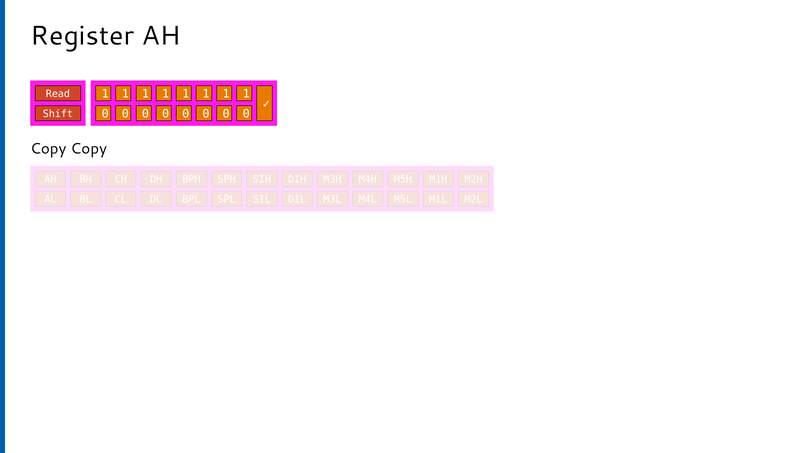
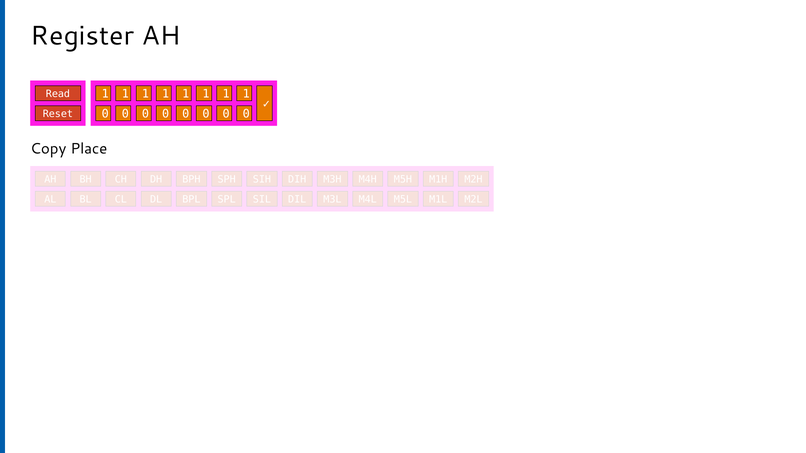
Shift: Shift -> Reset (58, 114)
Copy Copy: Copy -> Place (89, 149)
